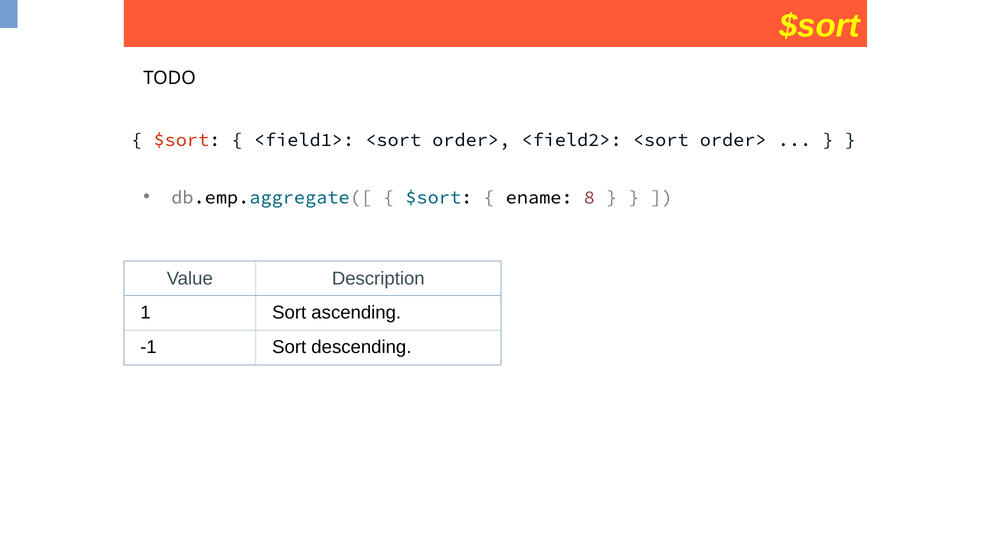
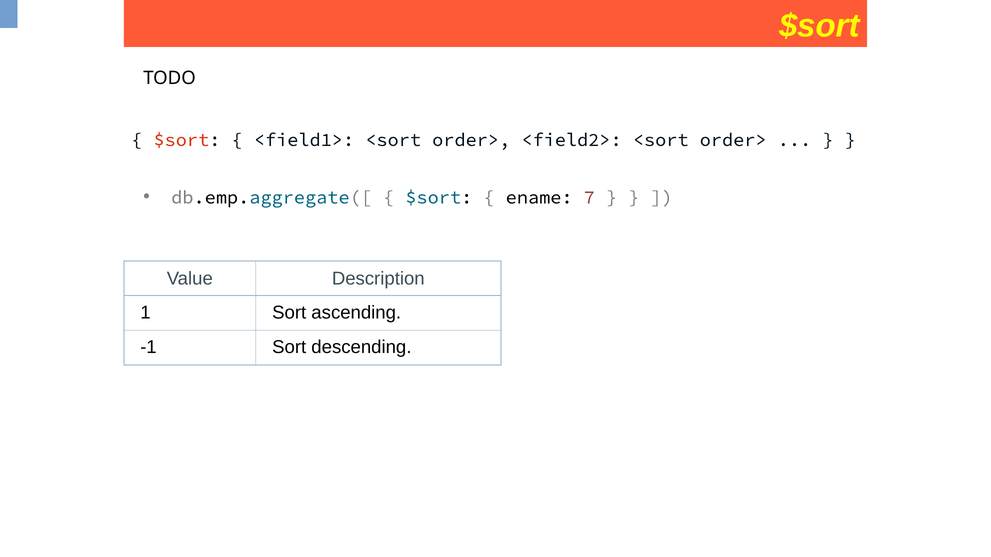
8: 8 -> 7 (589, 197)
